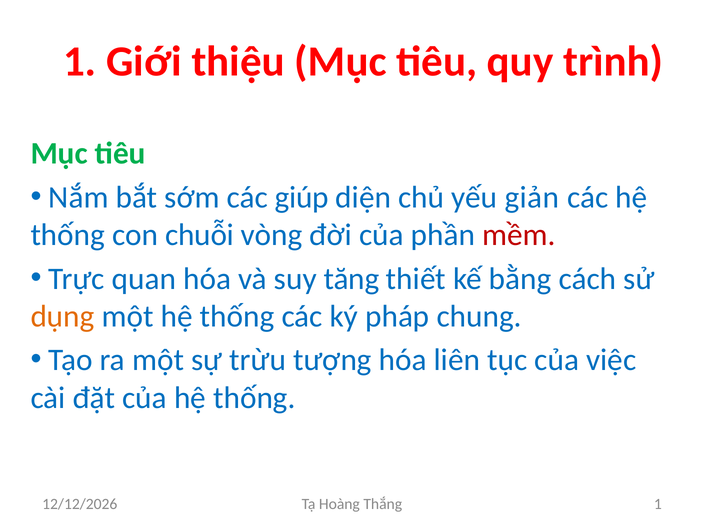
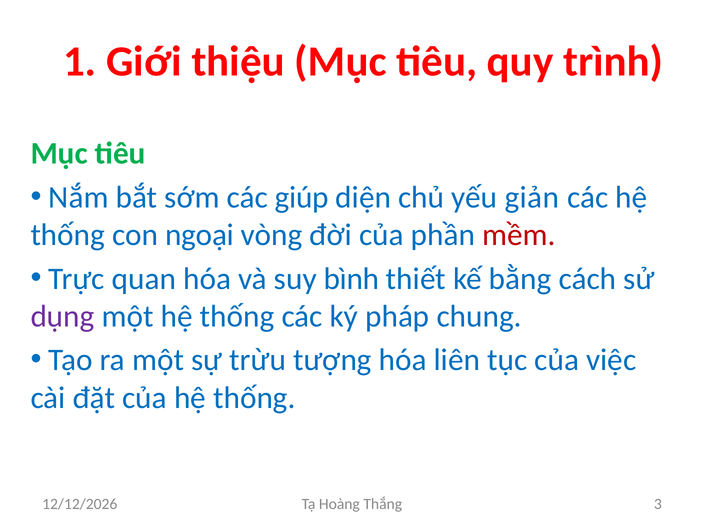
chuỗi: chuỗi -> ngoại (200, 235)
tăng: tăng -> bình (351, 279)
dụng colour: orange -> purple (62, 316)
Thắng 1: 1 -> 3 (658, 504)
